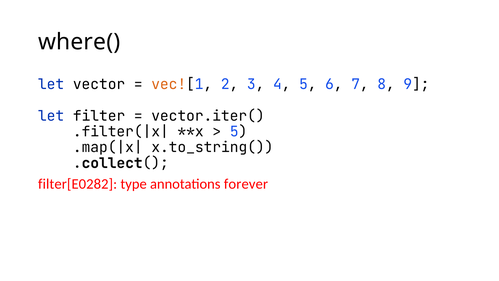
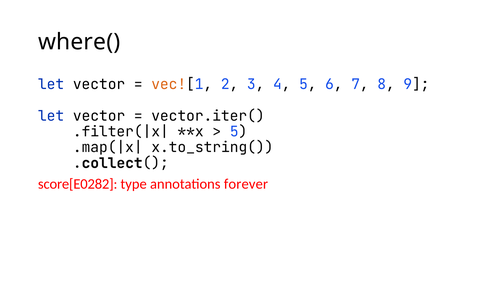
filter: filter -> vector (99, 116)
filter[E0282: filter[E0282 -> score[E0282 (78, 184)
